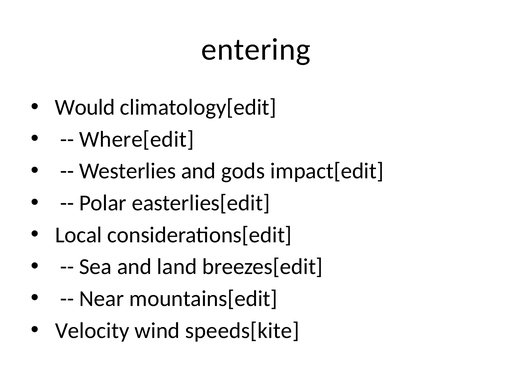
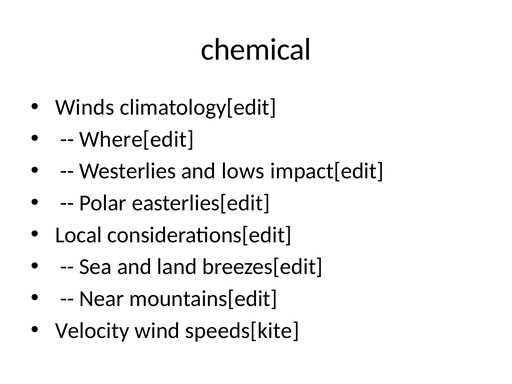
entering: entering -> chemical (256, 50)
Would: Would -> Winds (85, 107)
gods: gods -> lows (243, 171)
